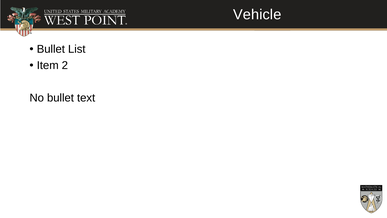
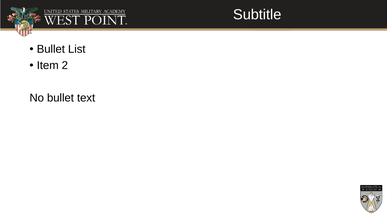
Vehicle: Vehicle -> Subtitle (257, 14)
